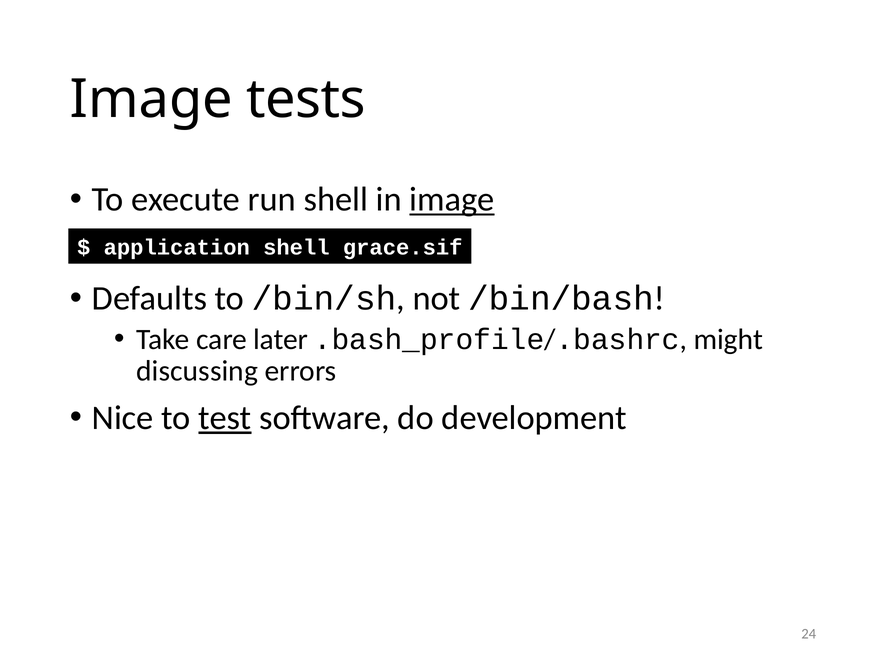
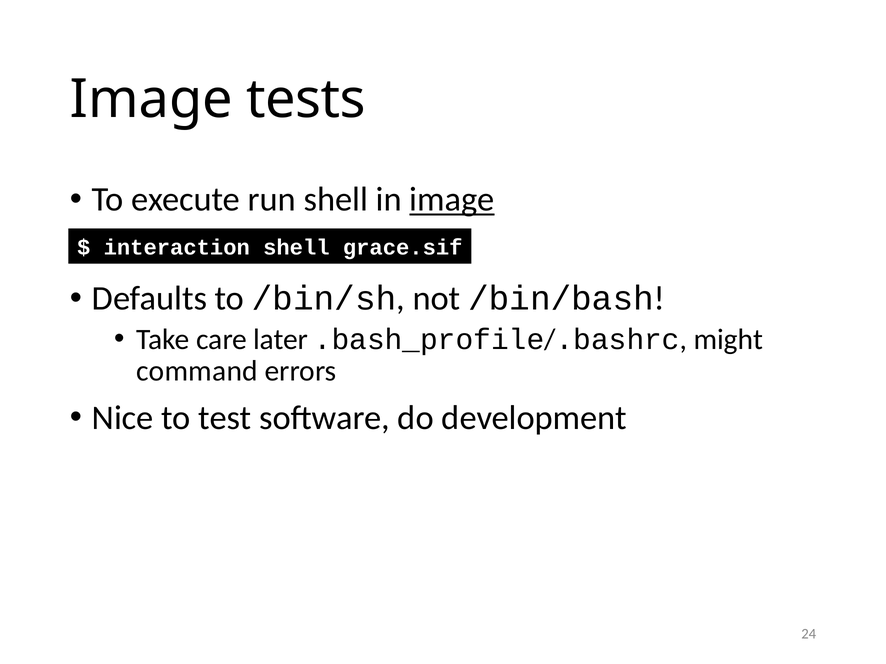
application: application -> interaction (177, 248)
discussing: discussing -> command (197, 371)
test underline: present -> none (225, 418)
